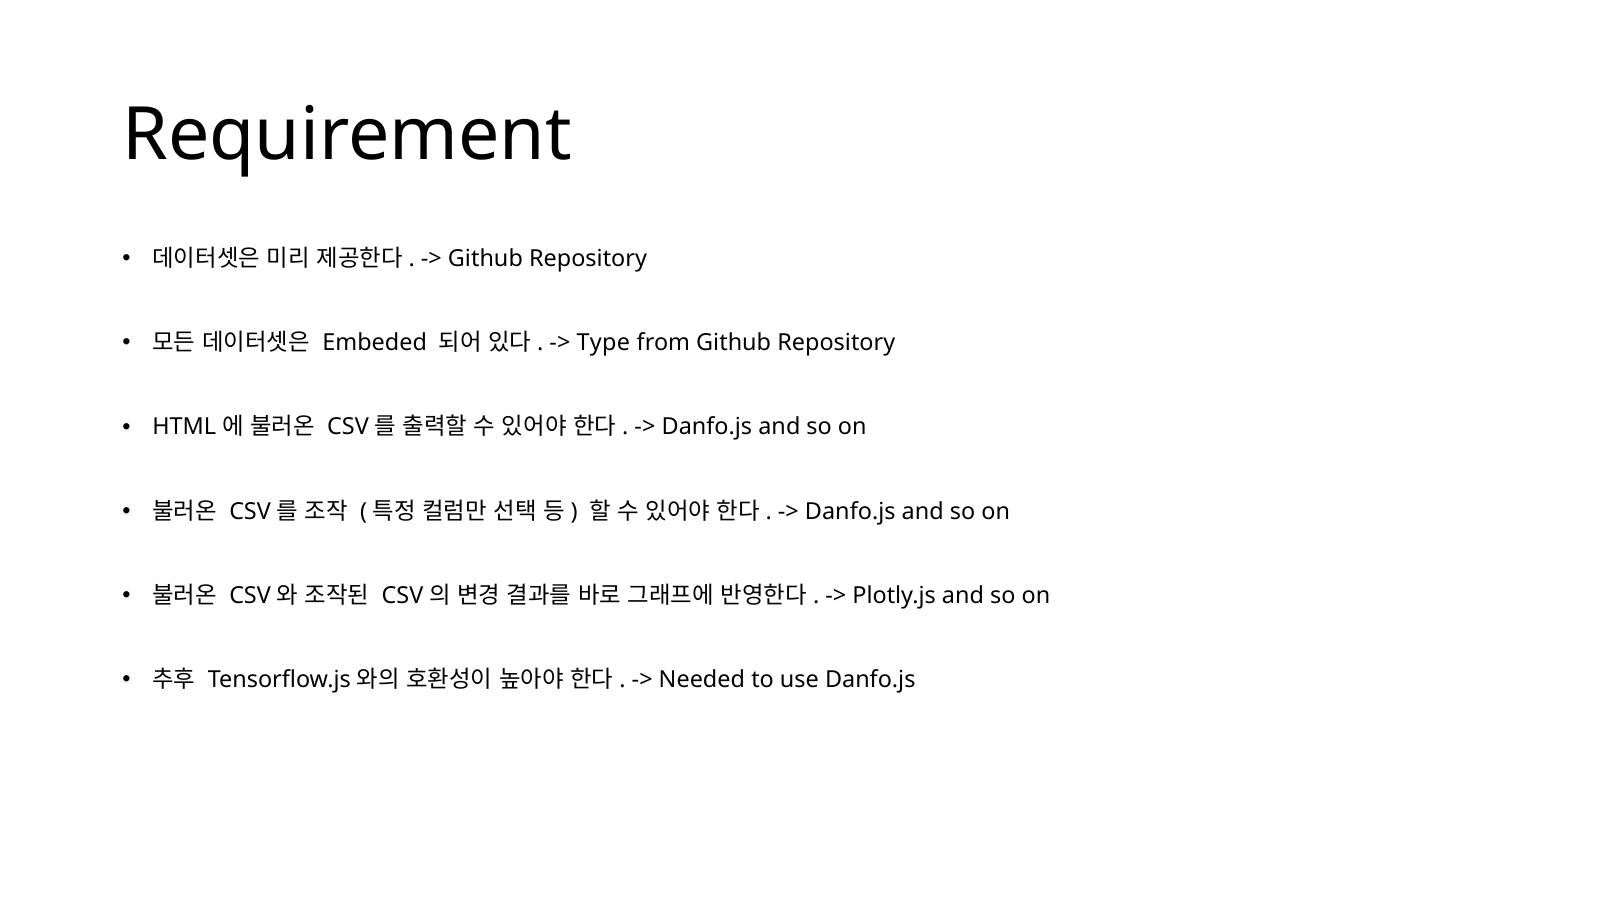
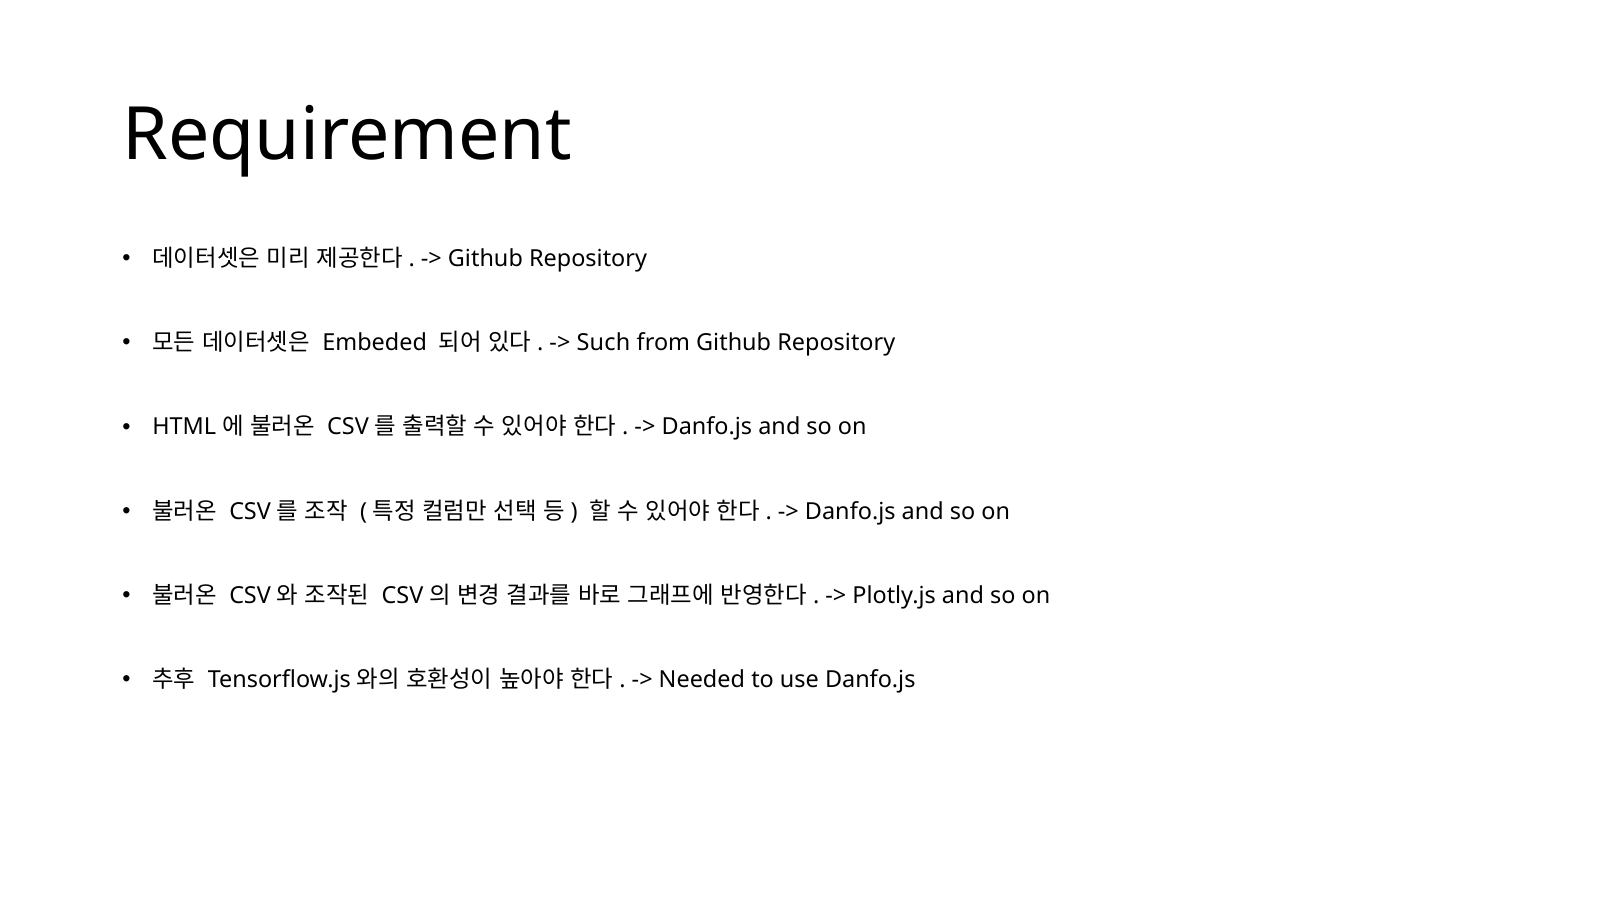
Type: Type -> Such (603, 343)
